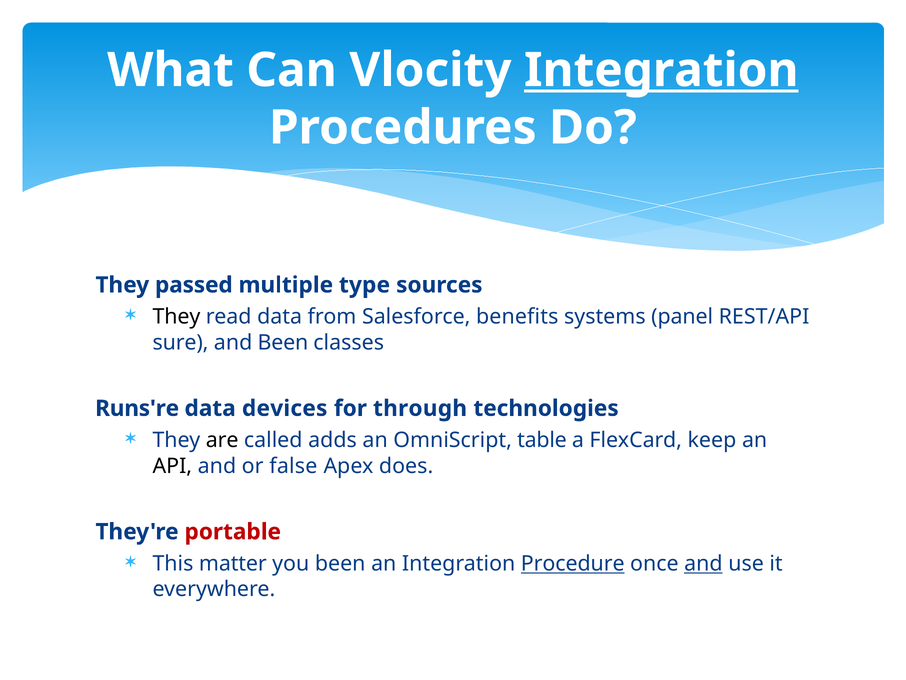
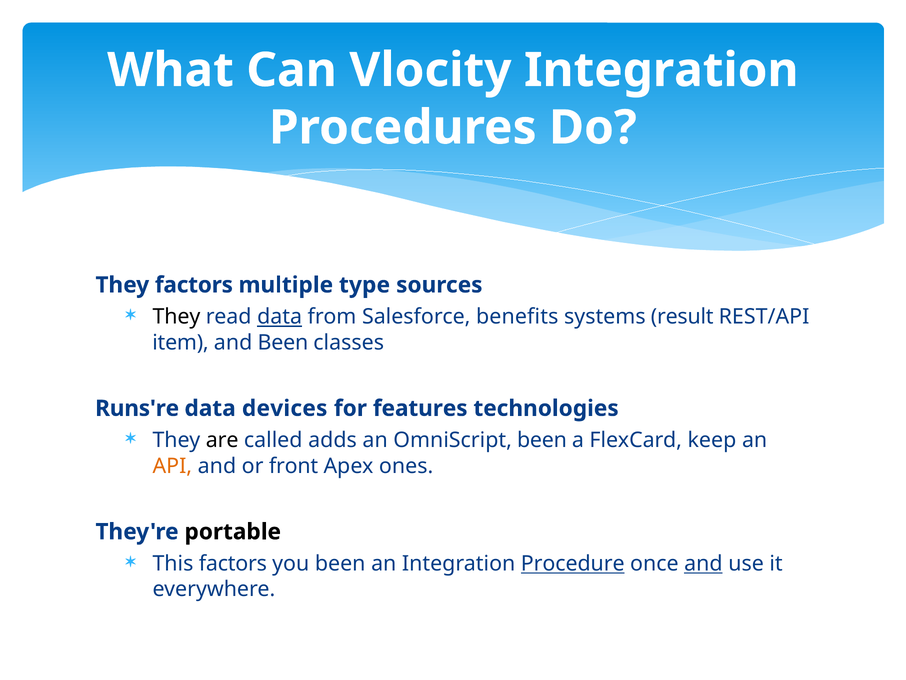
Integration underline: present -> none (661, 70)
They passed: passed -> factors (194, 285)
data underline: none -> present (280, 317)
panel: panel -> result (682, 317)
sure: sure -> item (181, 342)
through: through -> features (420, 408)
OmniScript table: table -> been (542, 440)
API colour: black -> orange (172, 466)
false: false -> front (294, 466)
does: does -> ones (406, 466)
portable colour: red -> black (233, 531)
This matter: matter -> factors (233, 563)
